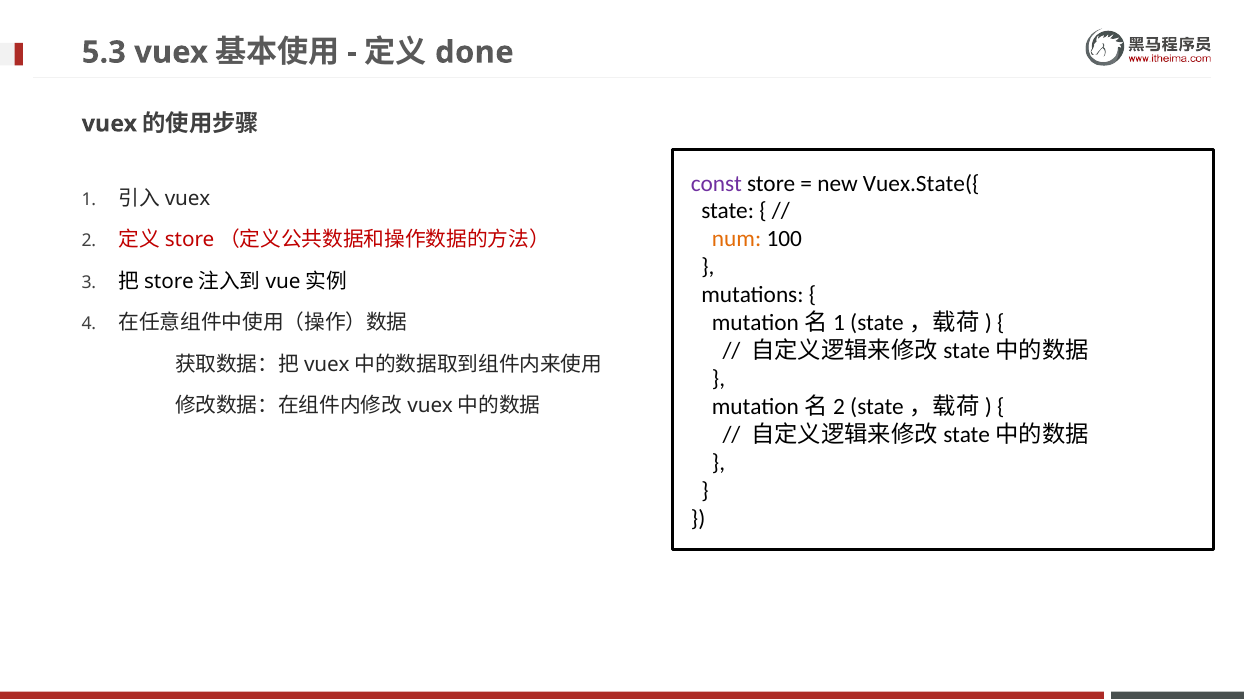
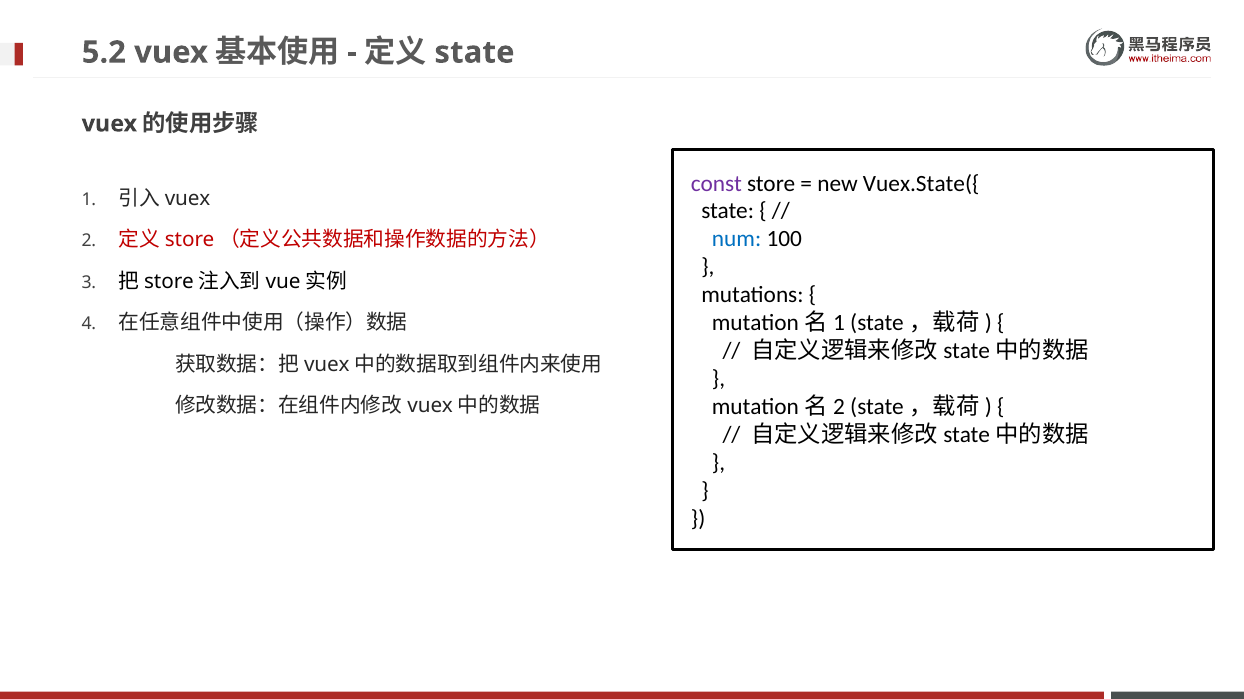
5.3: 5.3 -> 5.2 (104, 52)
done: done -> state (475, 52)
num colour: orange -> blue (737, 240)
